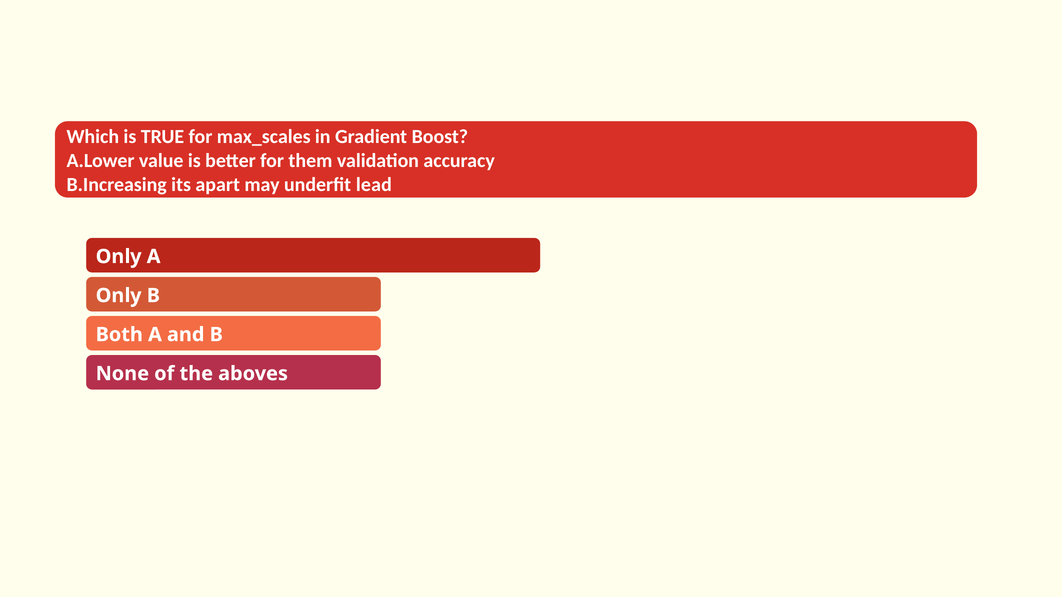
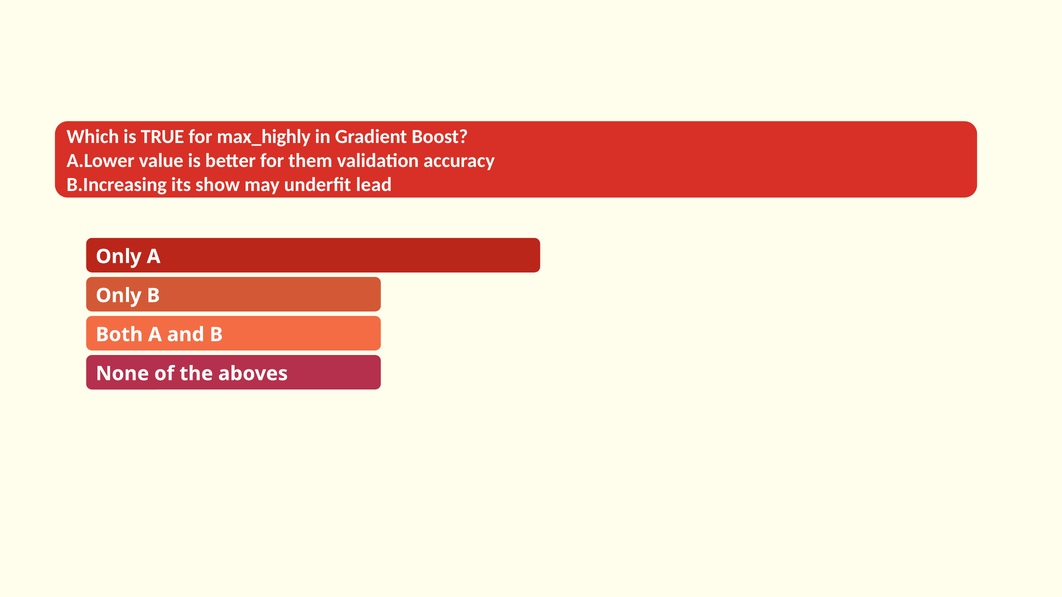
max_scales: max_scales -> max_highly (264, 137)
apart: apart -> show (218, 185)
